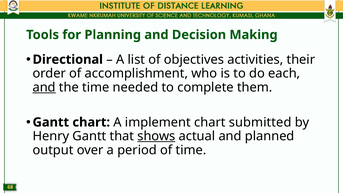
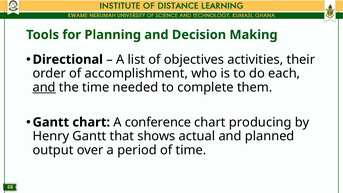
implement: implement -> conference (158, 122)
submitted: submitted -> producing (260, 122)
shows underline: present -> none (156, 136)
